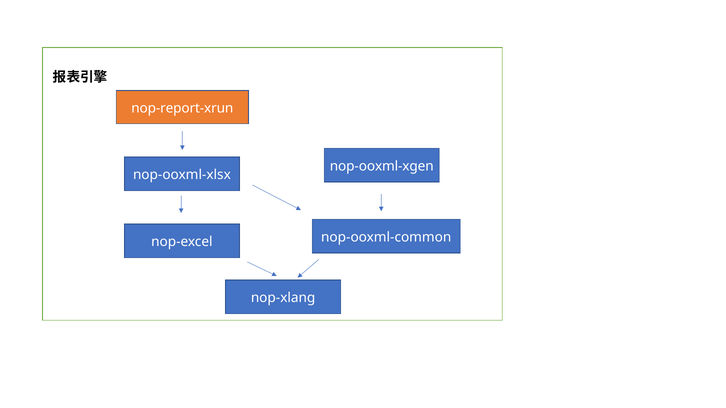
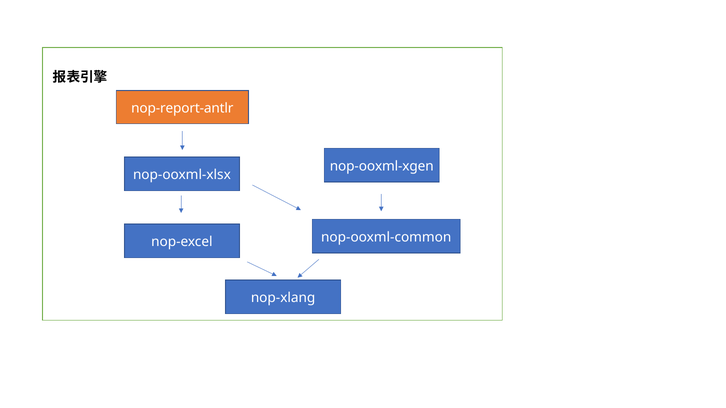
nop-report-xrun: nop-report-xrun -> nop-report-antlr (182, 108)
